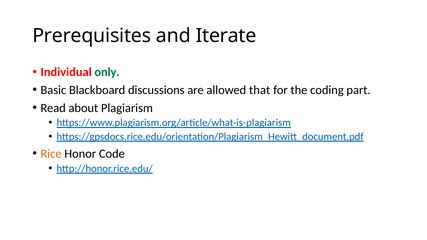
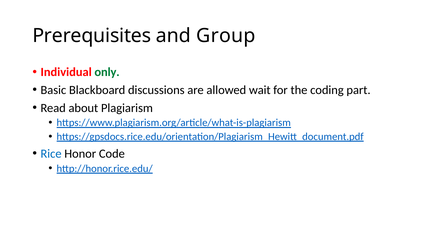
Iterate: Iterate -> Group (226, 36)
that: that -> wait (260, 90)
Rice colour: orange -> blue (51, 154)
